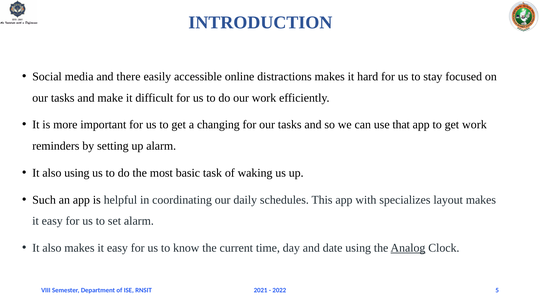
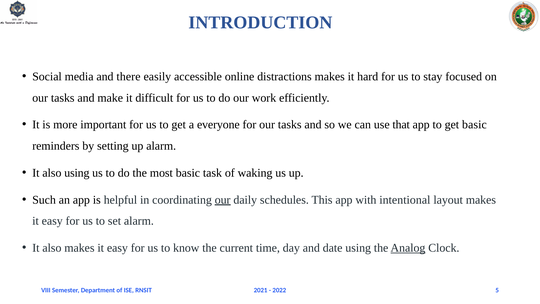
changing: changing -> everyone (218, 125)
get work: work -> basic (474, 125)
our underline: none -> present (223, 200)
specializes: specializes -> intentional (405, 200)
